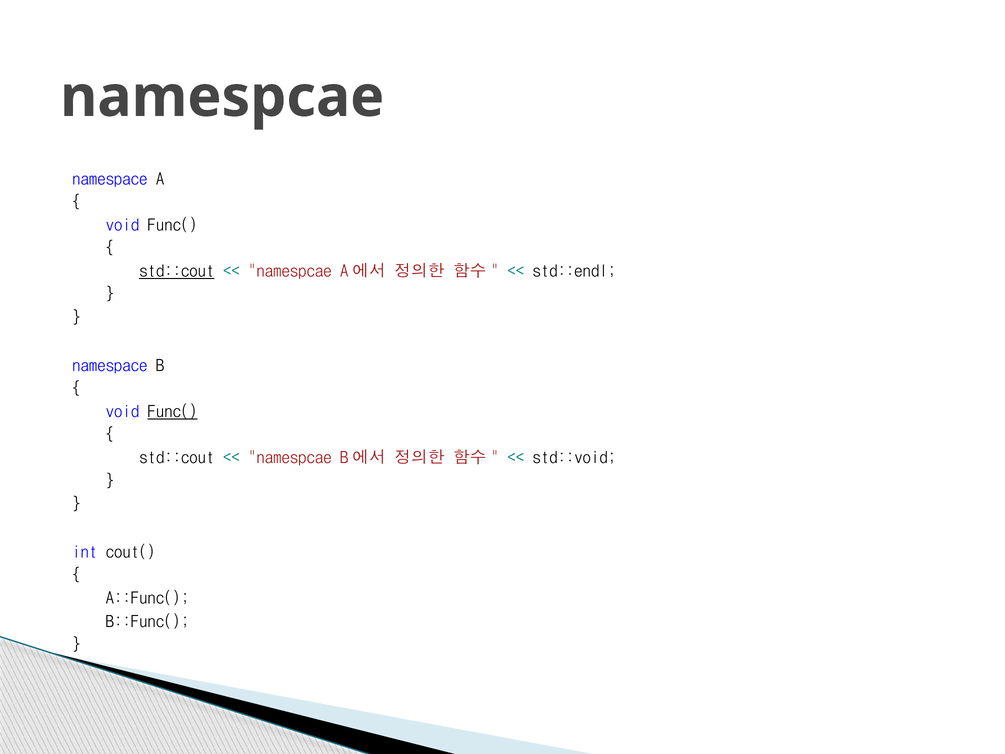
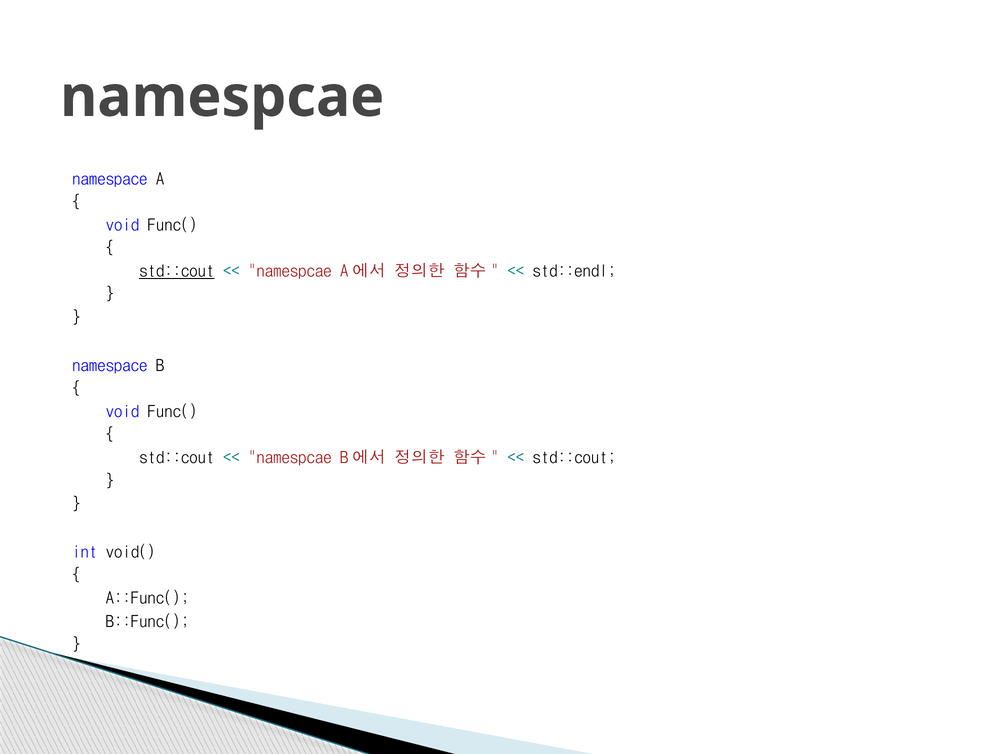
Func( underline: present -> none (173, 412)
std::void: std::void -> std::cout (574, 458)
cout(: cout( -> void( (131, 552)
